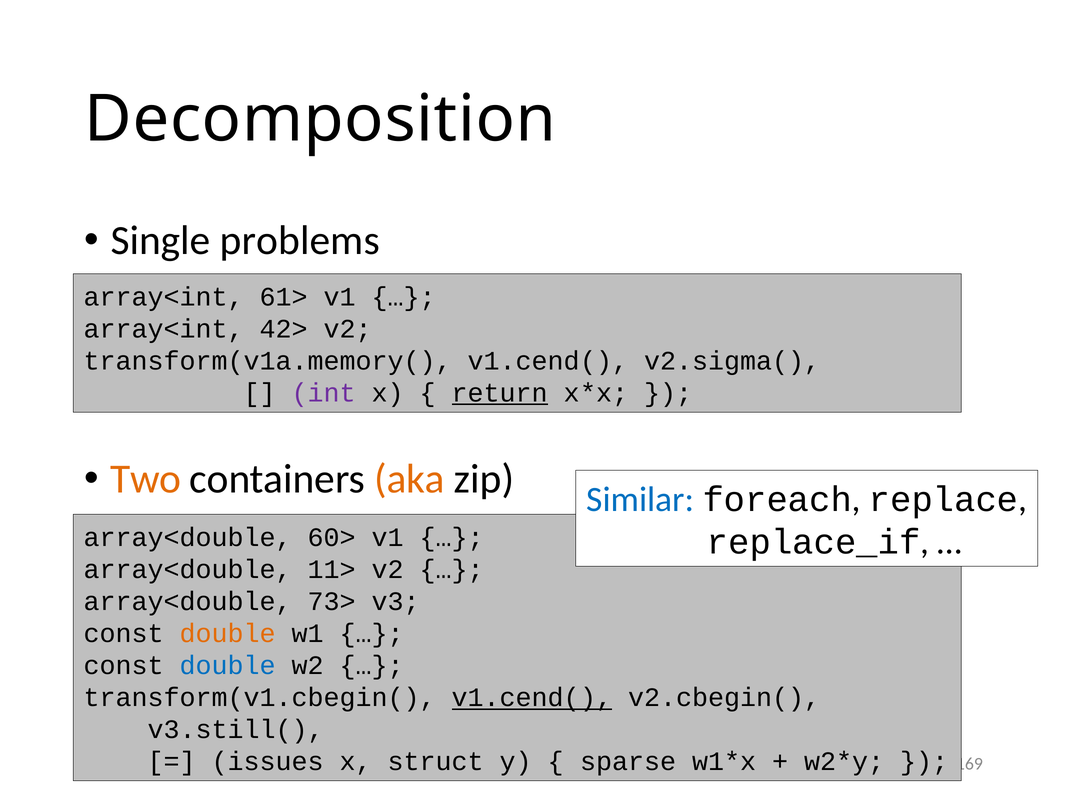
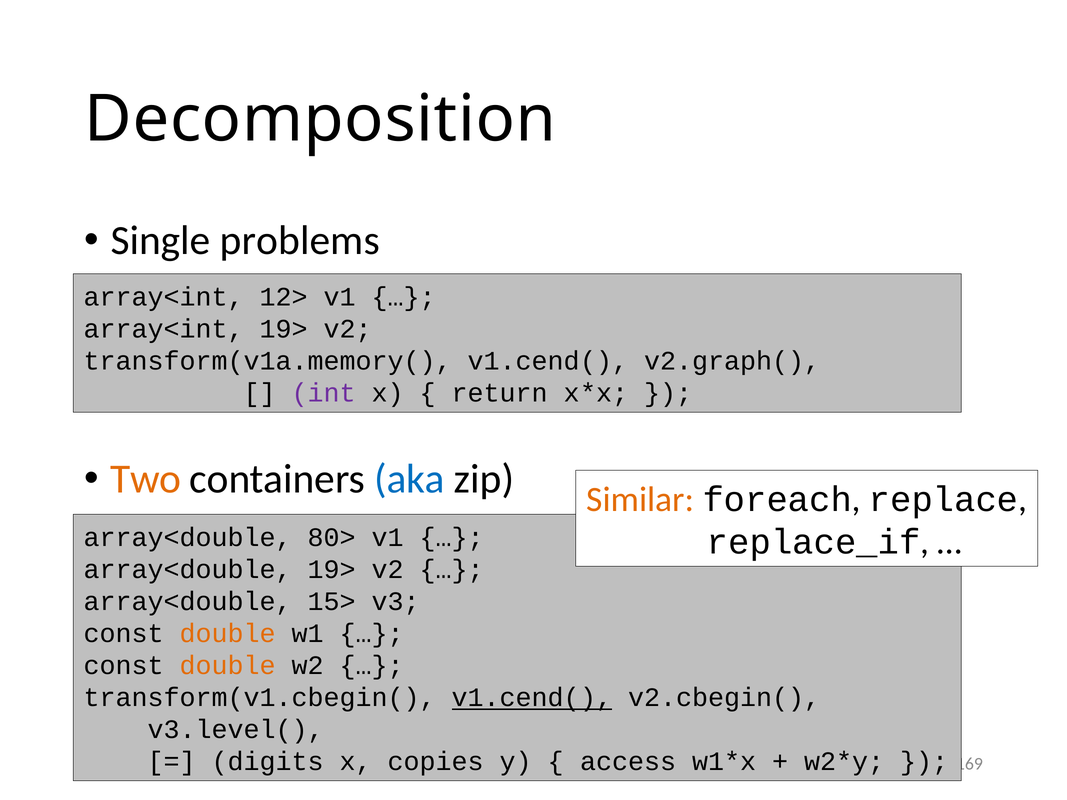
61>: 61> -> 12> (284, 297)
array<int 42>: 42> -> 19> (284, 329)
v2.sigma(: v2.sigma( -> v2.graph( (732, 361)
return underline: present -> none (500, 393)
aka colour: orange -> blue (410, 479)
Similar colour: blue -> orange (640, 499)
60>: 60> -> 80> (332, 538)
array<double 11>: 11> -> 19> (332, 570)
73>: 73> -> 15> (332, 602)
double colour: blue -> orange (228, 666)
v3.still(: v3.still( -> v3.level( (236, 730)
issues: issues -> digits (268, 762)
struct: struct -> copies (436, 762)
sparse: sparse -> access (628, 762)
